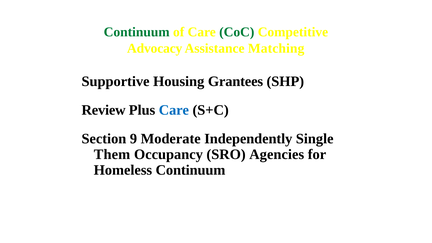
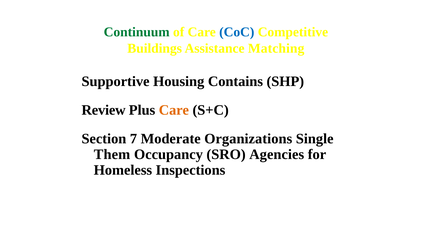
CoC colour: green -> blue (237, 32)
Advocacy: Advocacy -> Buildings (155, 48)
Grantees: Grantees -> Contains (235, 81)
Care colour: blue -> orange (174, 110)
9: 9 -> 7 (133, 139)
Independently: Independently -> Organizations (248, 139)
Homeless Continuum: Continuum -> Inspections (190, 170)
